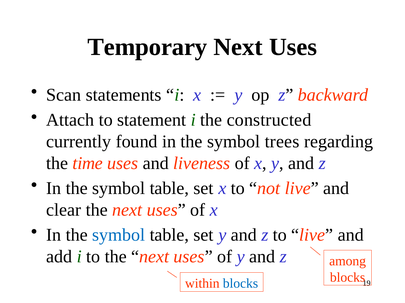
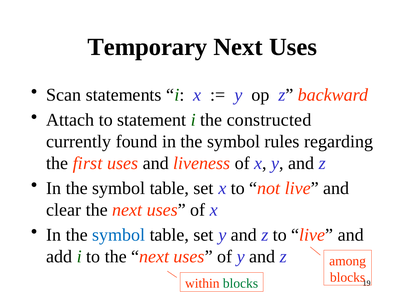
trees: trees -> rules (282, 142)
time: time -> first (88, 164)
blocks colour: blue -> green (241, 284)
